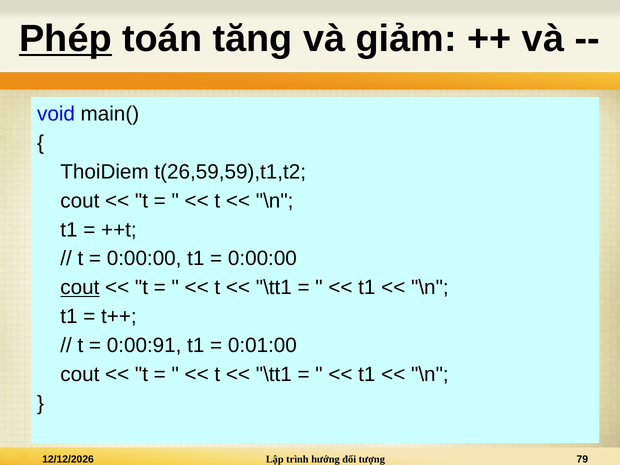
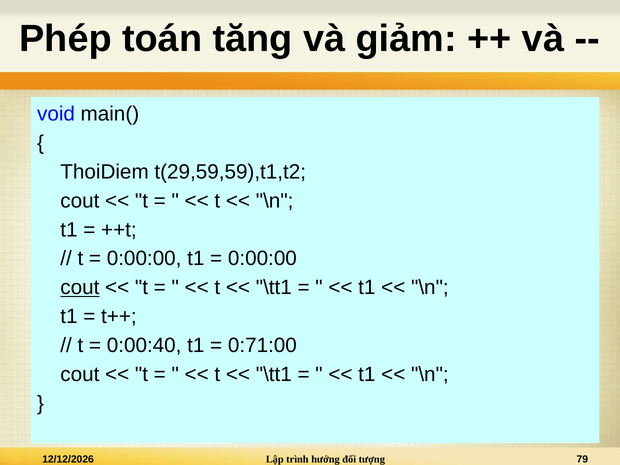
Phép underline: present -> none (65, 39)
t(26,59,59),t1,t2: t(26,59,59),t1,t2 -> t(29,59,59),t1,t2 (230, 172)
0:00:91: 0:00:91 -> 0:00:40 (144, 345)
0:01:00: 0:01:00 -> 0:71:00 (262, 345)
